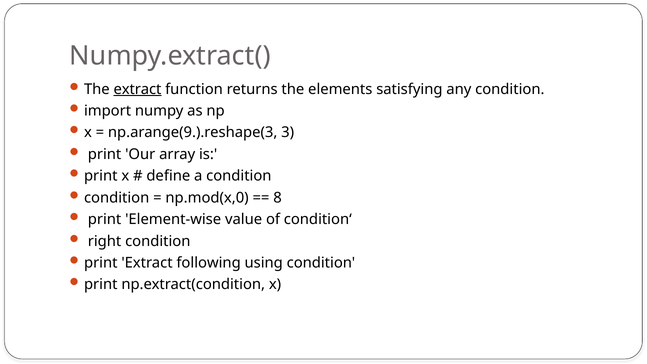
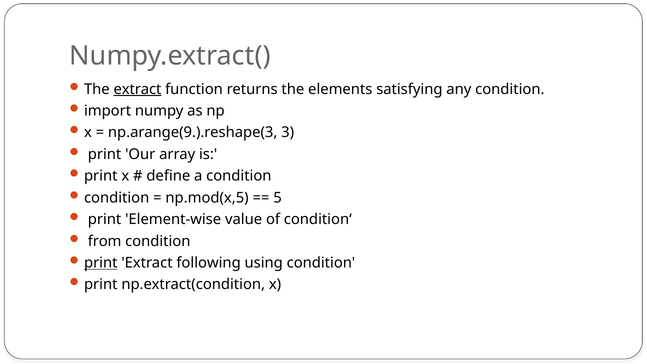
np.mod(x,0: np.mod(x,0 -> np.mod(x,5 (207, 198)
8: 8 -> 5 (278, 198)
right: right -> from (105, 241)
print underline: none -> present (101, 263)
